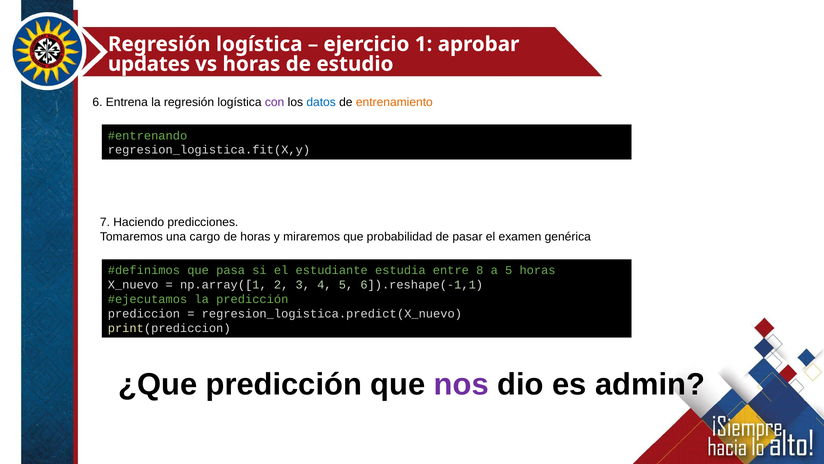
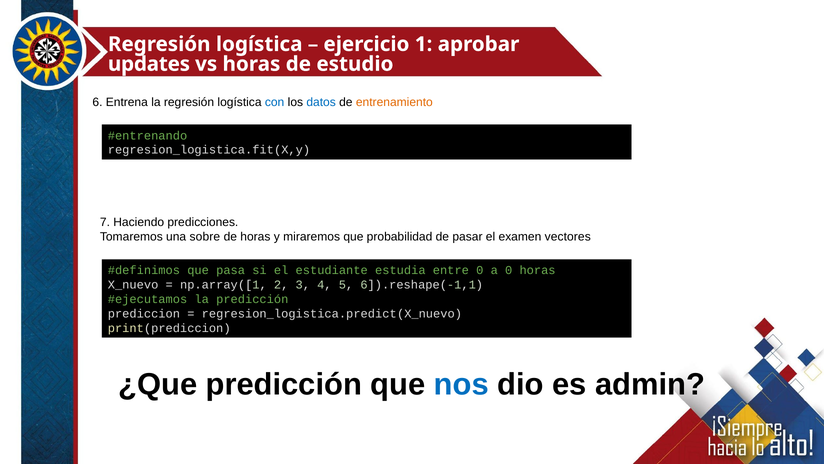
con colour: purple -> blue (275, 102)
cargo: cargo -> sobre (205, 236)
genérica: genérica -> vectores (568, 236)
entre 8: 8 -> 0 (480, 270)
a 5: 5 -> 0 (509, 270)
nos colour: purple -> blue (461, 384)
